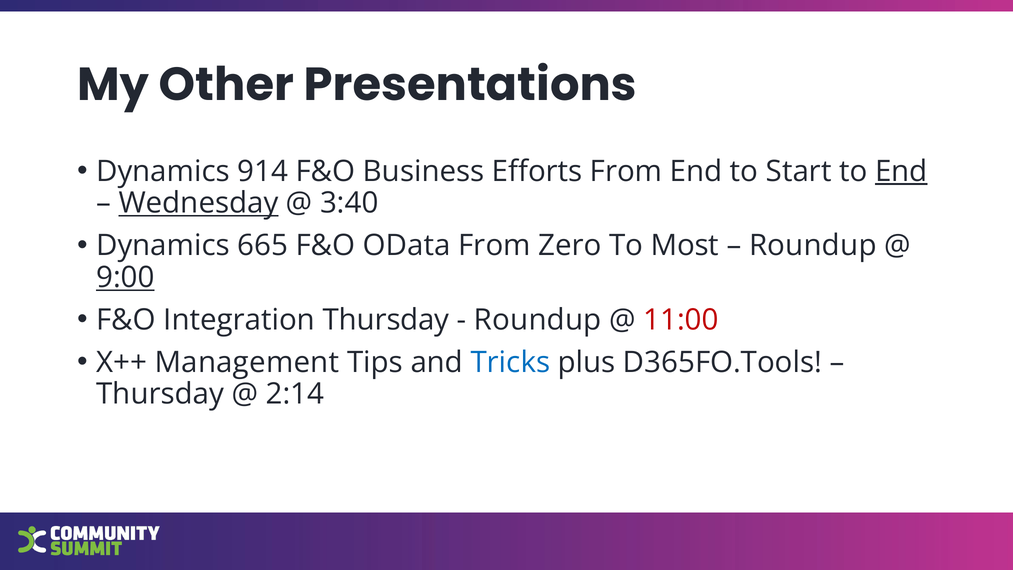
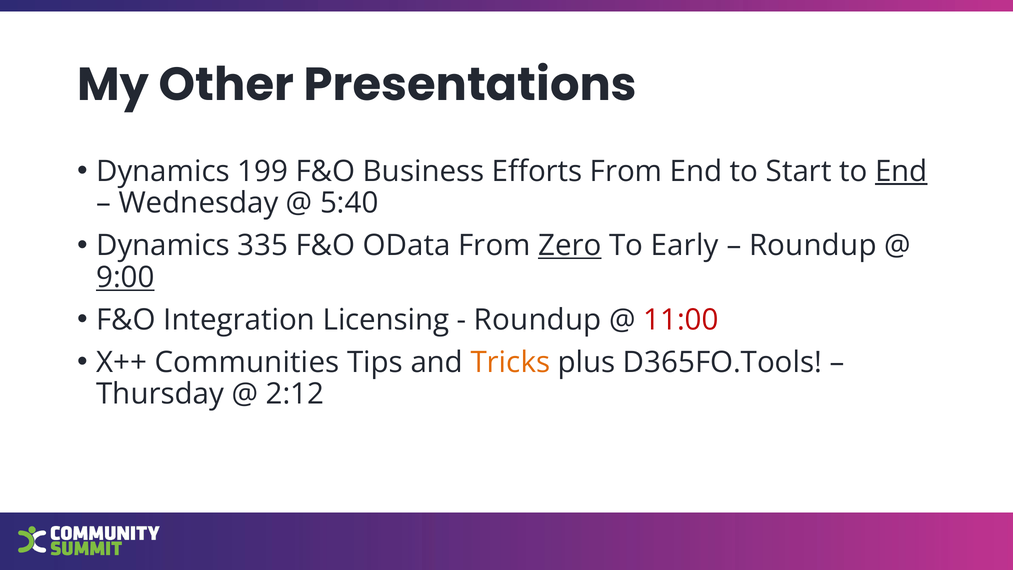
914: 914 -> 199 (263, 171)
Wednesday underline: present -> none (198, 203)
3:40: 3:40 -> 5:40 (349, 203)
665: 665 -> 335 (263, 245)
Zero underline: none -> present (570, 245)
Most: Most -> Early (685, 245)
Integration Thursday: Thursday -> Licensing (386, 320)
X++ Management: Management -> Communities (247, 362)
Tricks colour: blue -> orange (510, 362)
2:14: 2:14 -> 2:12 (295, 394)
